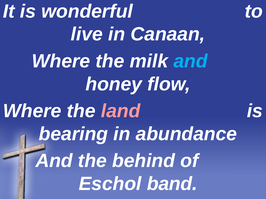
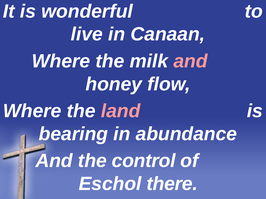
and colour: light blue -> pink (190, 61)
behind: behind -> control (144, 161)
band: band -> there (172, 184)
